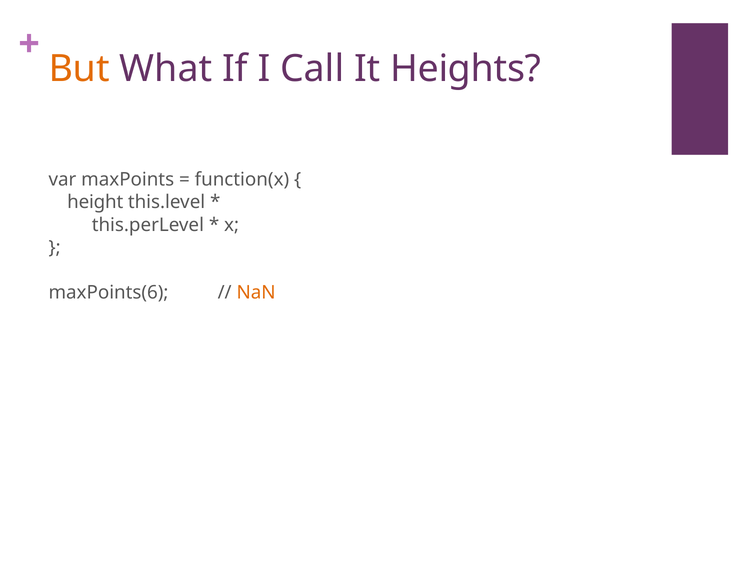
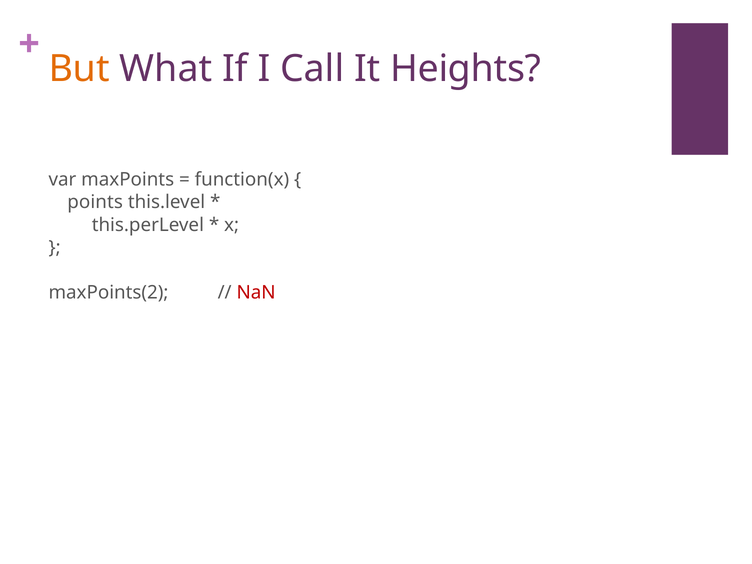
height: height -> points (95, 202)
maxPoints(6: maxPoints(6 -> maxPoints(2 (109, 292)
NaN colour: orange -> red (256, 292)
